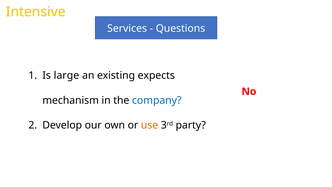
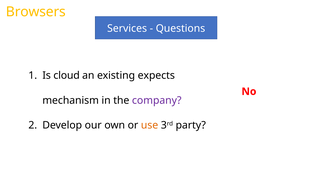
Intensive: Intensive -> Browsers (36, 12)
large: large -> cloud (67, 75)
company colour: blue -> purple (157, 100)
